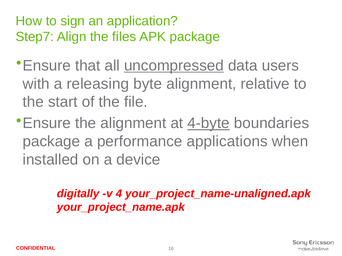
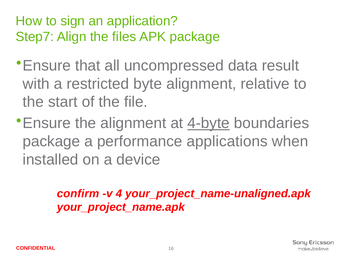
uncompressed underline: present -> none (174, 66)
users: users -> result (280, 66)
releasing: releasing -> restricted (98, 84)
digitally: digitally -> confirm (78, 194)
